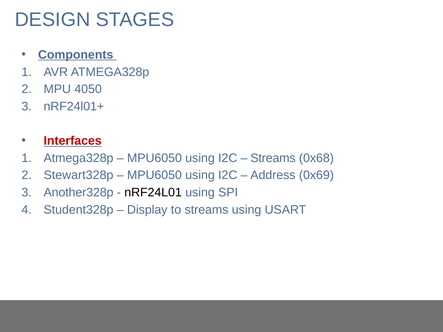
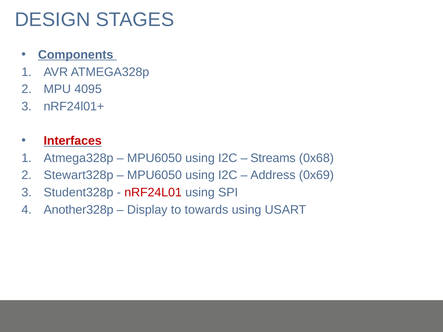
4050: 4050 -> 4095 (88, 89)
Another328p: Another328p -> Student328p (78, 193)
nRF24L01 colour: black -> red (153, 193)
Student328p: Student328p -> Another328p (79, 210)
to streams: streams -> towards (206, 210)
